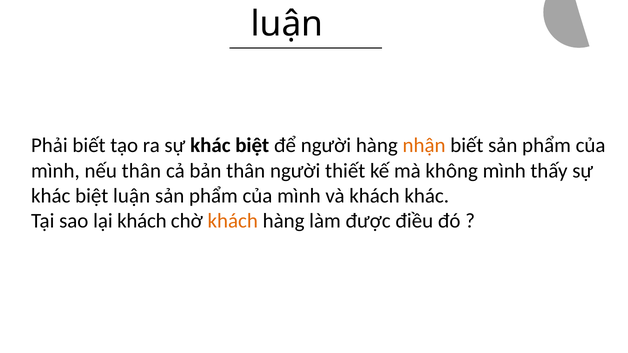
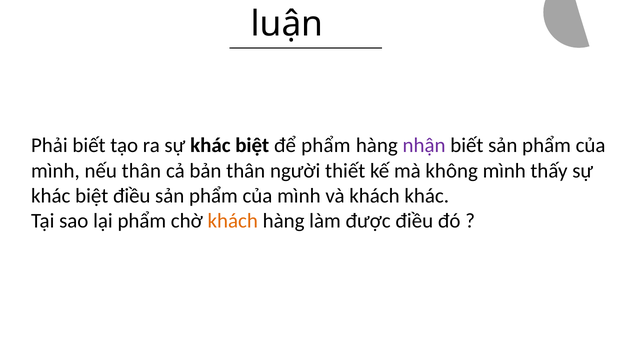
để người: người -> phẩm (326, 146)
nhận colour: orange -> purple (424, 146)
biệt luận: luận -> điều (132, 196)
lại khách: khách -> phẩm (142, 221)
